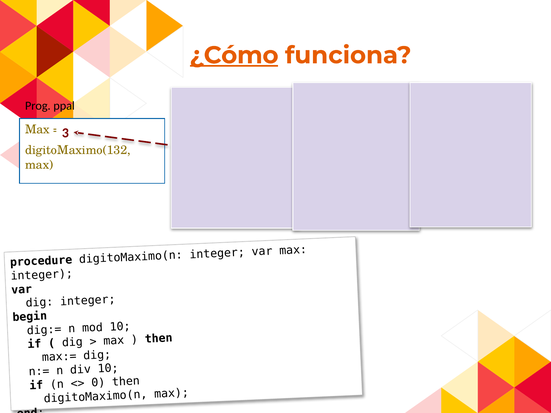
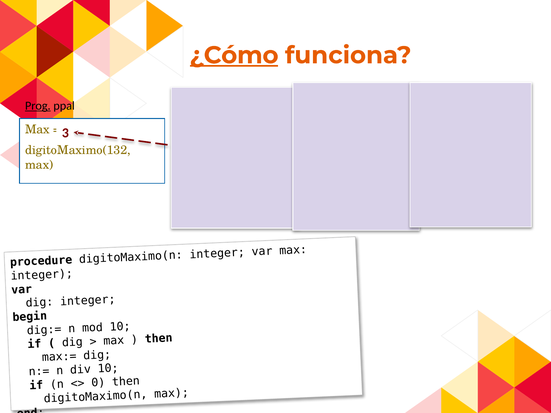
Prog underline: none -> present (38, 106)
